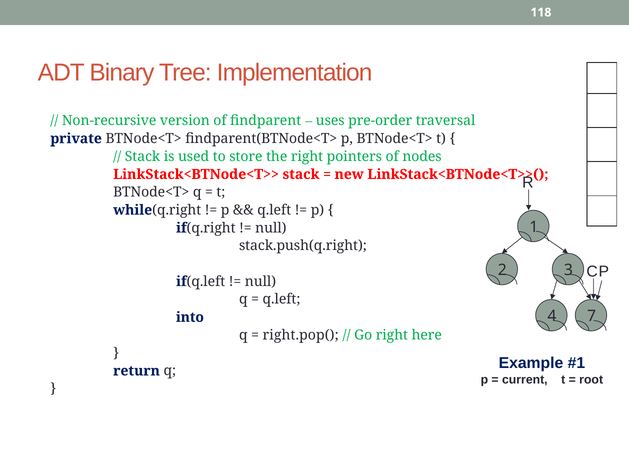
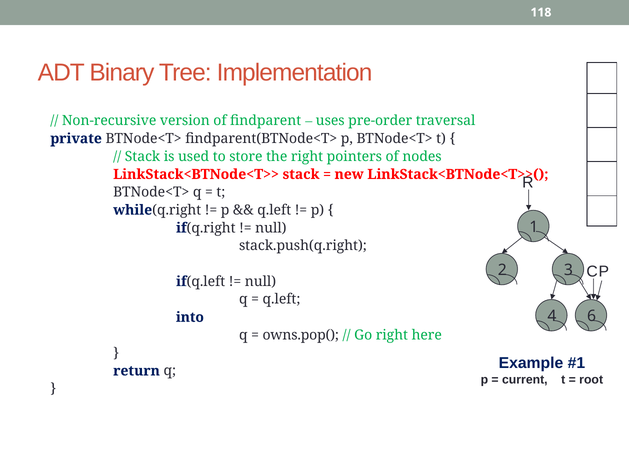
7: 7 -> 6 (591, 316)
right.pop(: right.pop( -> owns.pop( (301, 335)
